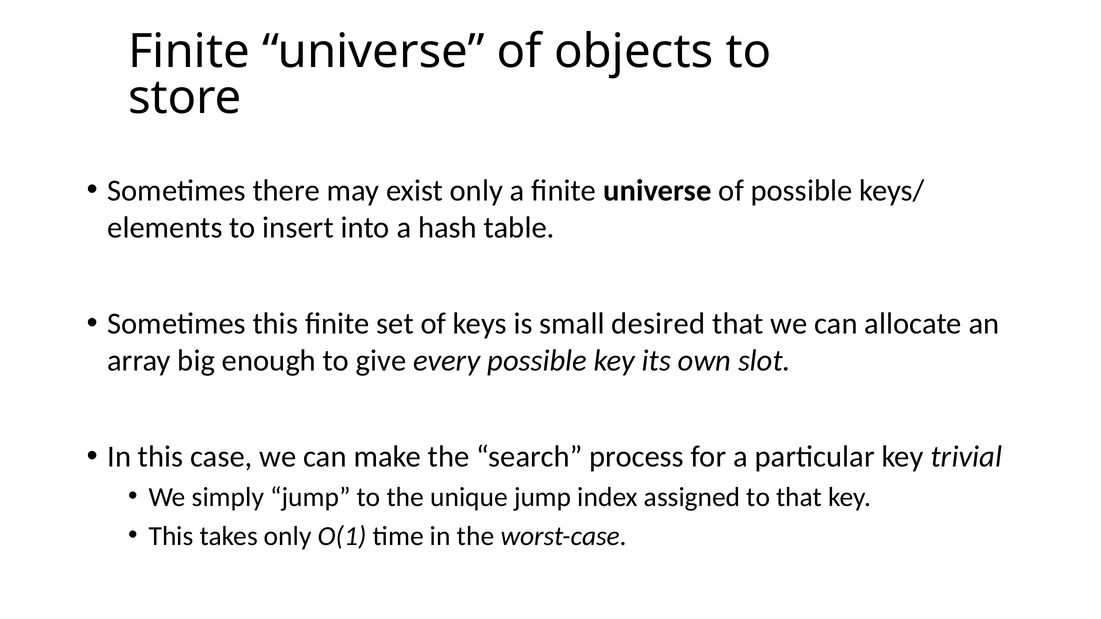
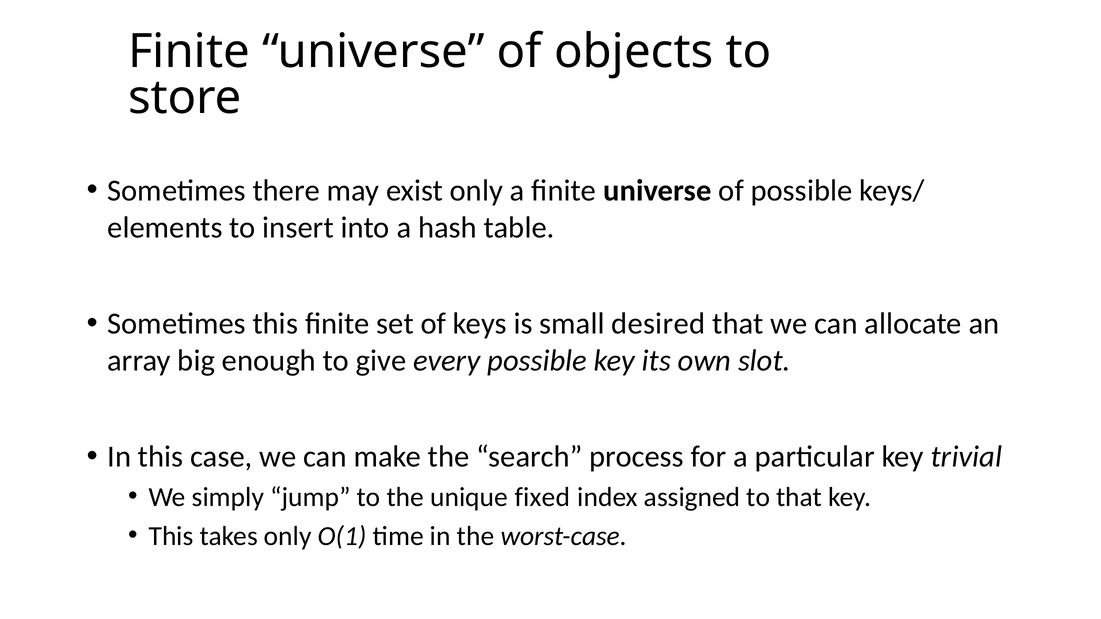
unique jump: jump -> fixed (542, 497)
